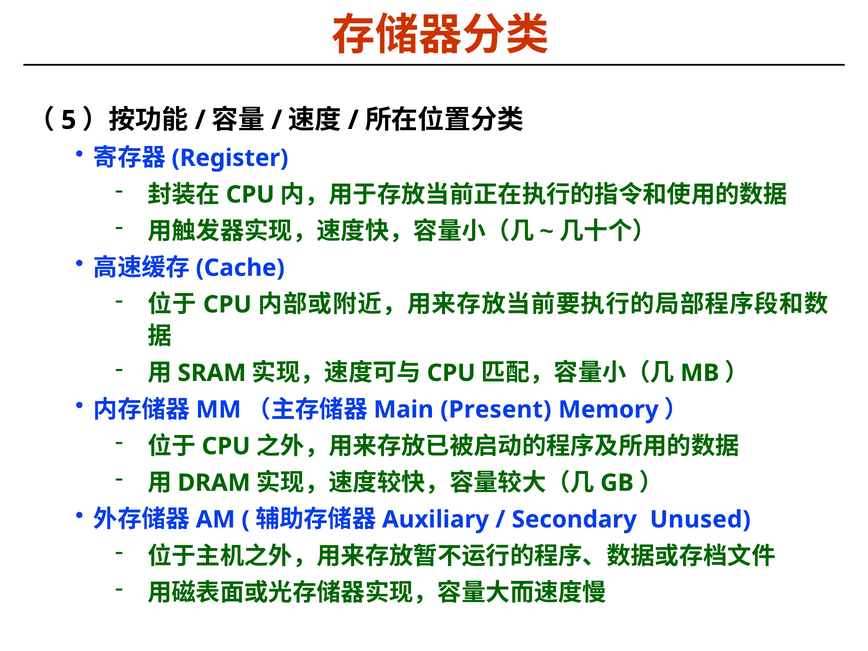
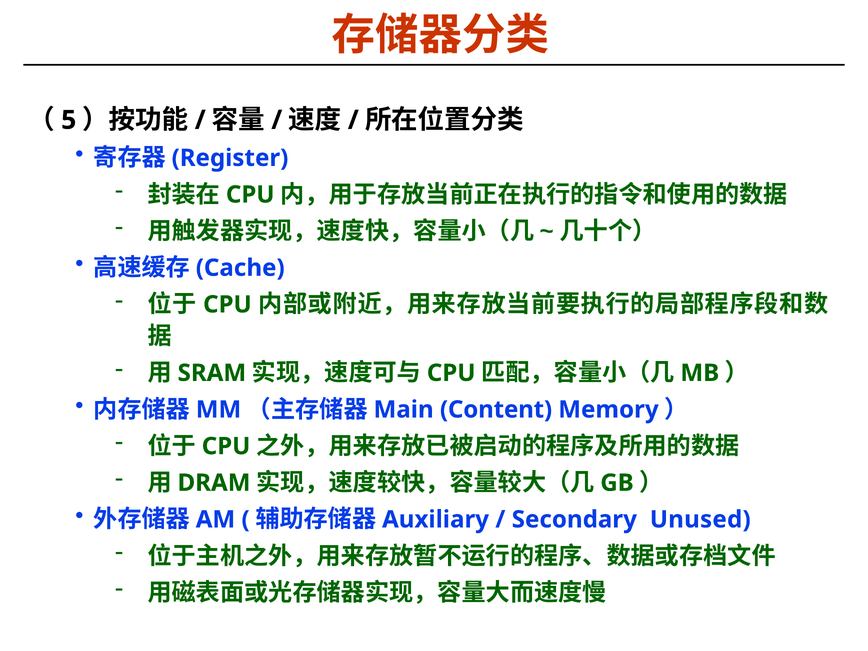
Present: Present -> Content (496, 410)
